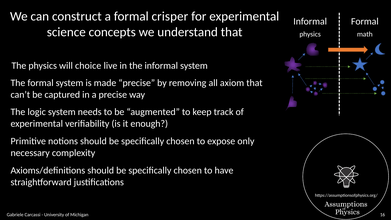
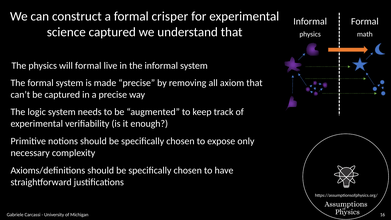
science concepts: concepts -> captured (112, 32)
will choice: choice -> formal (88, 66)
